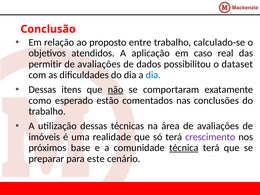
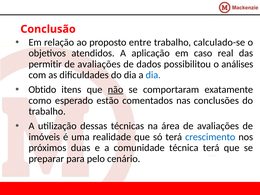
dataset: dataset -> análises (237, 64)
Dessas: Dessas -> Obtido (42, 90)
crescimento colour: purple -> blue (210, 137)
base: base -> duas (81, 148)
técnica underline: present -> none (184, 148)
este: este -> pelo (96, 159)
